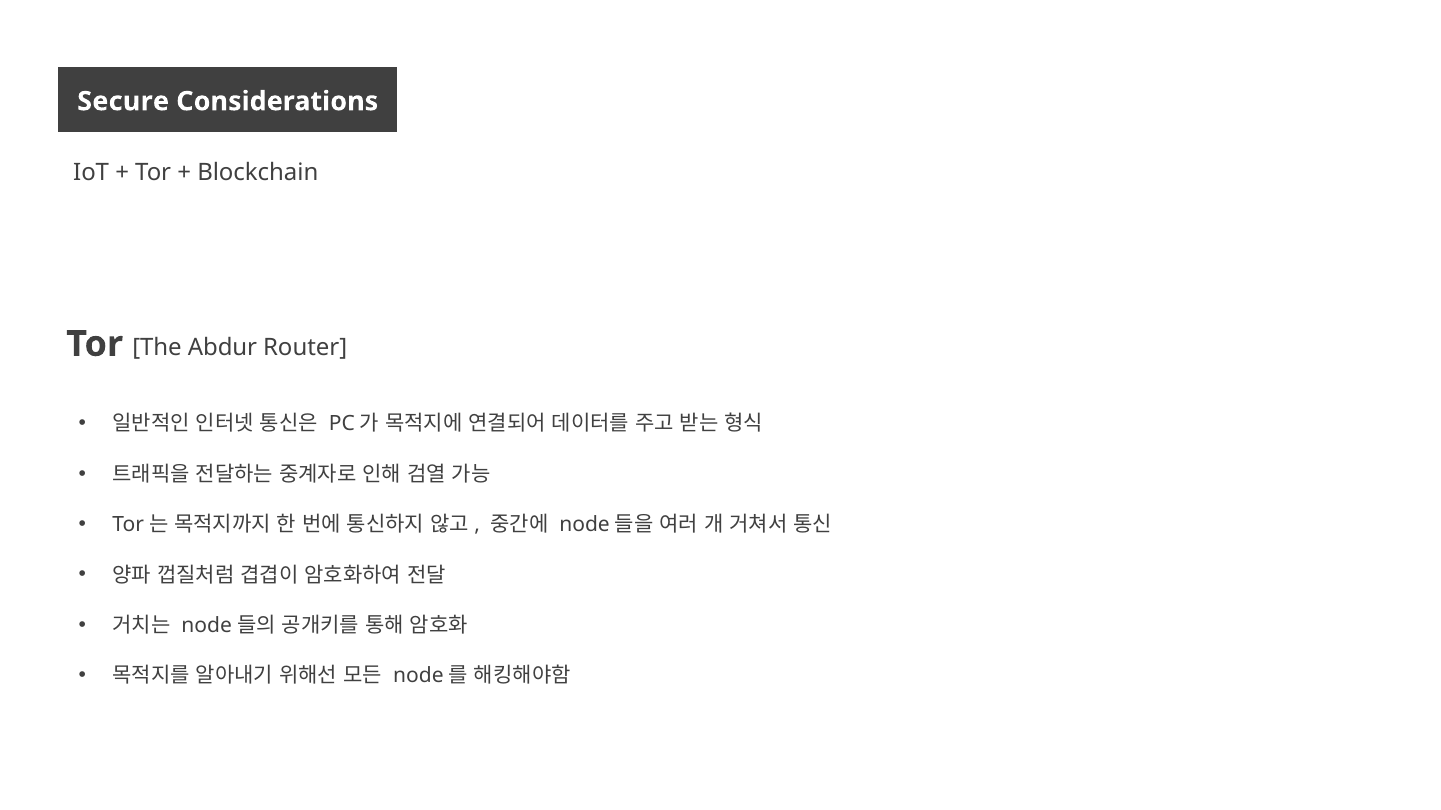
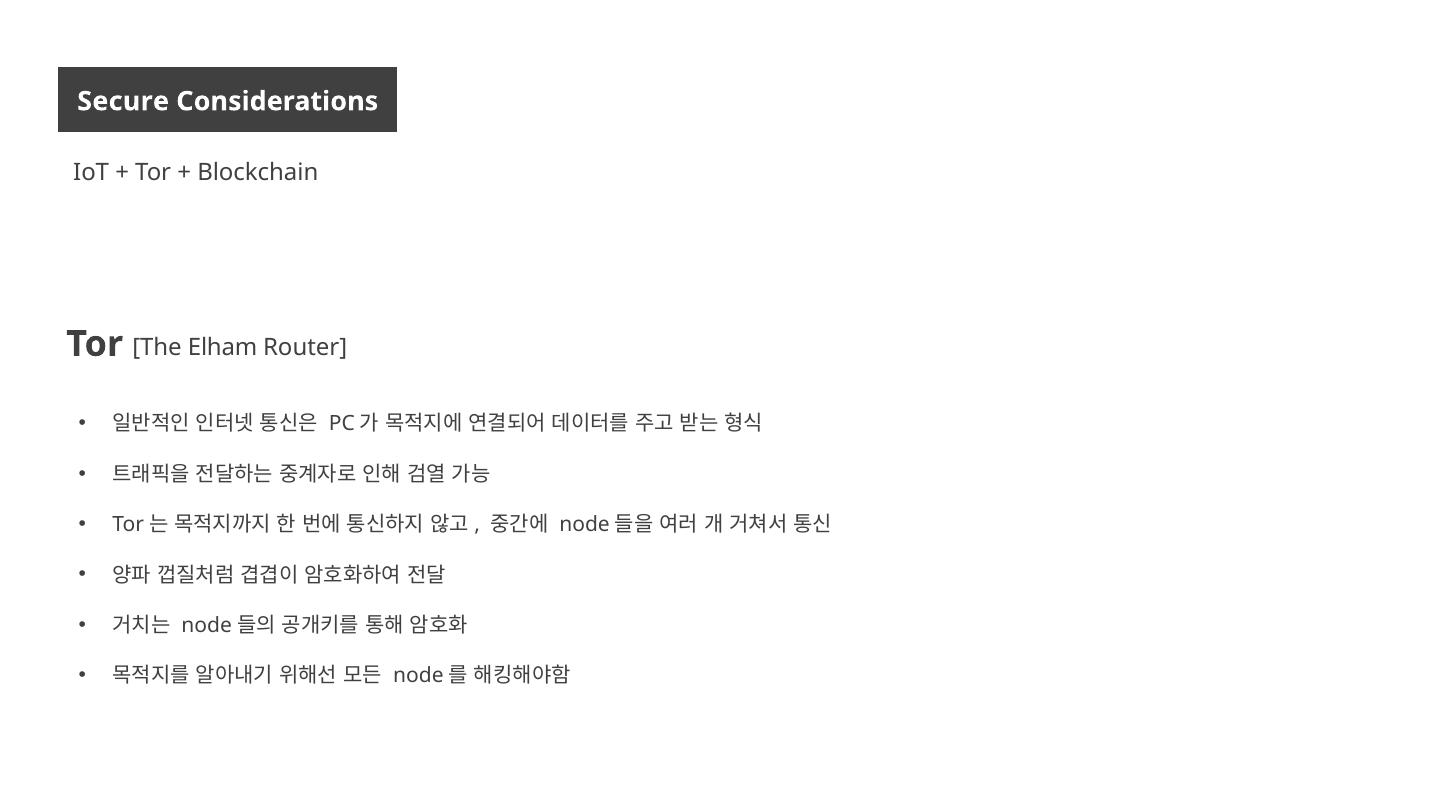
Abdur: Abdur -> Elham (223, 348)
